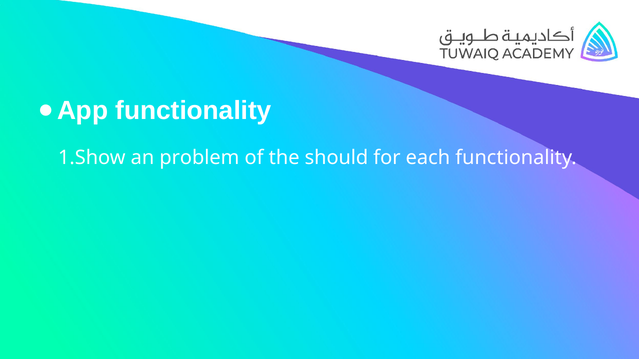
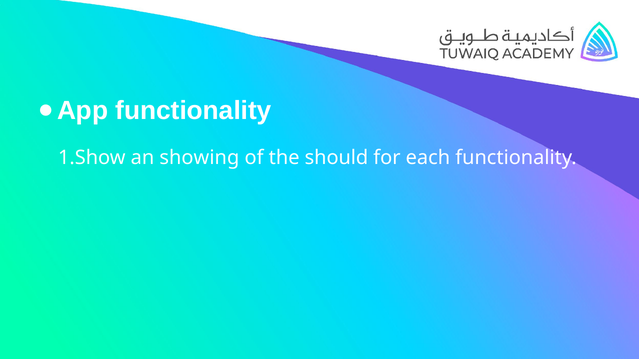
problem: problem -> showing (199, 158)
